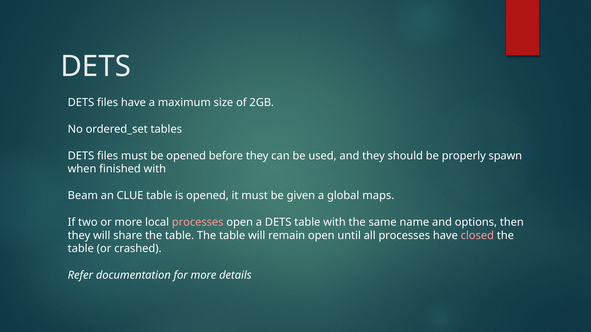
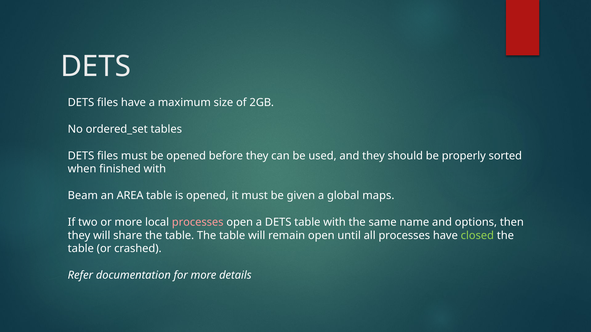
spawn: spawn -> sorted (505, 156)
CLUE: CLUE -> AREA (130, 196)
closed colour: pink -> light green (477, 236)
